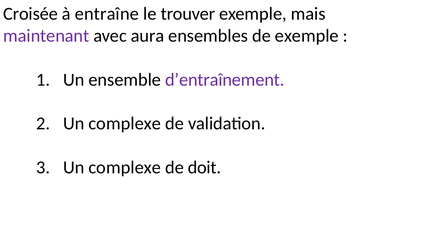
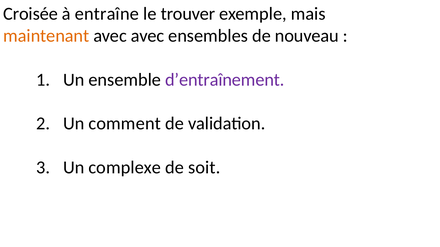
maintenant colour: purple -> orange (46, 36)
avec aura: aura -> avec (148, 36)
de exemple: exemple -> nouveau (307, 36)
2 Un complexe: complexe -> comment (125, 124)
doit: doit -> soit (204, 168)
